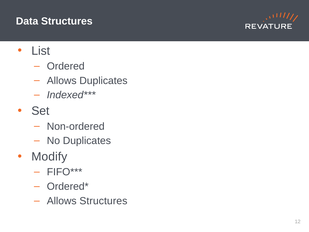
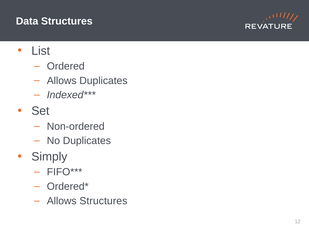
Modify: Modify -> Simply (49, 157)
